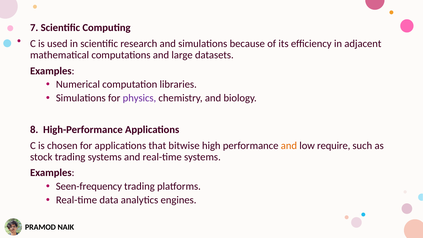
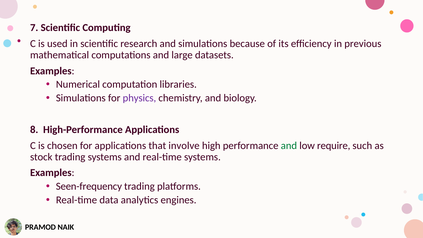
adjacent: adjacent -> previous (363, 44)
bitwise: bitwise -> involve (184, 146)
and colour: orange -> green (289, 146)
